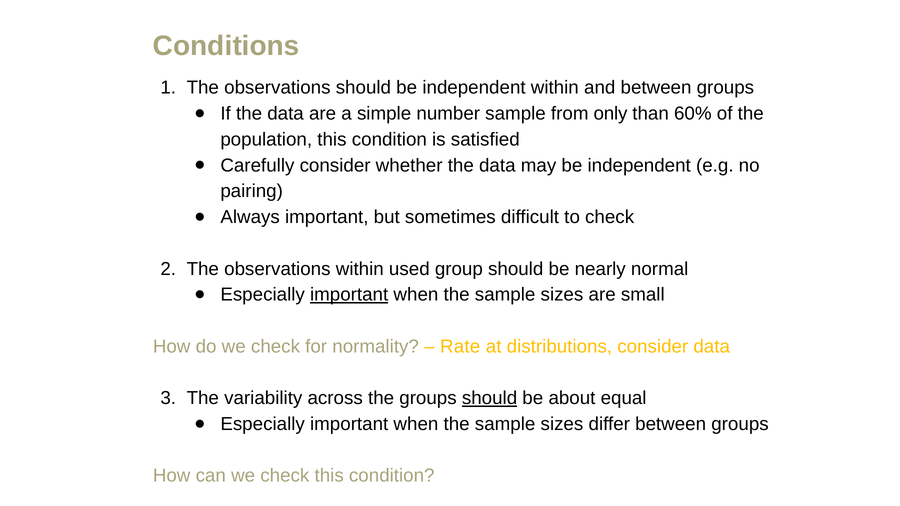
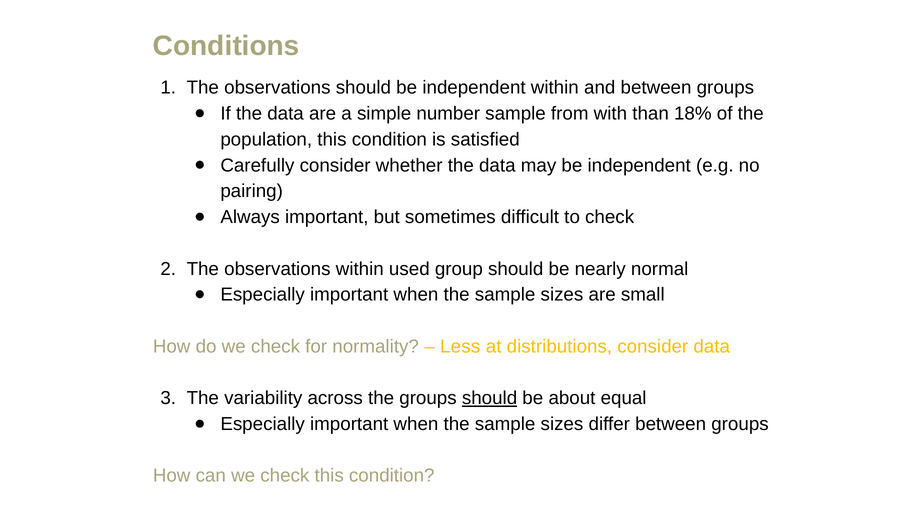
only: only -> with (610, 114)
60%: 60% -> 18% (693, 114)
important underline: present -> none (349, 295)
Rate: Rate -> Less (460, 347)
